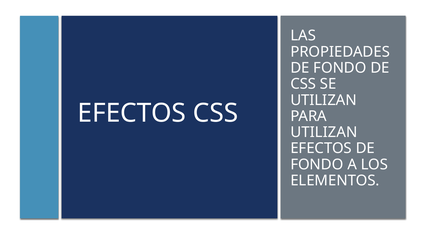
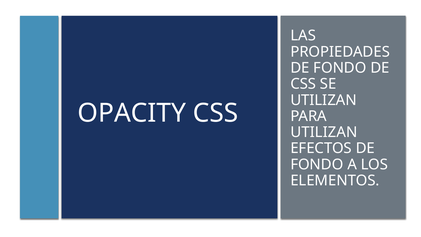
EFECTOS: EFECTOS -> OPACITY (132, 113)
